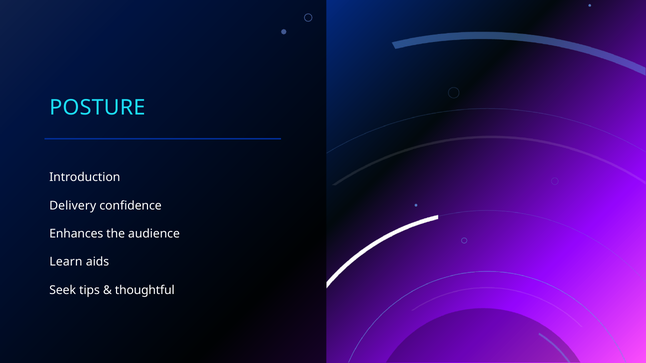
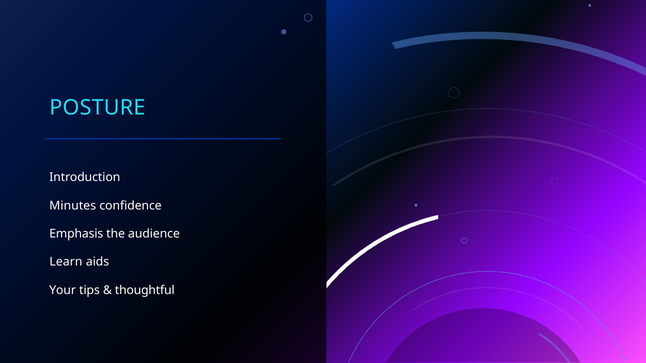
Delivery: Delivery -> Minutes (73, 206)
Enhances: Enhances -> Emphasis (76, 234)
Seek: Seek -> Your (63, 290)
